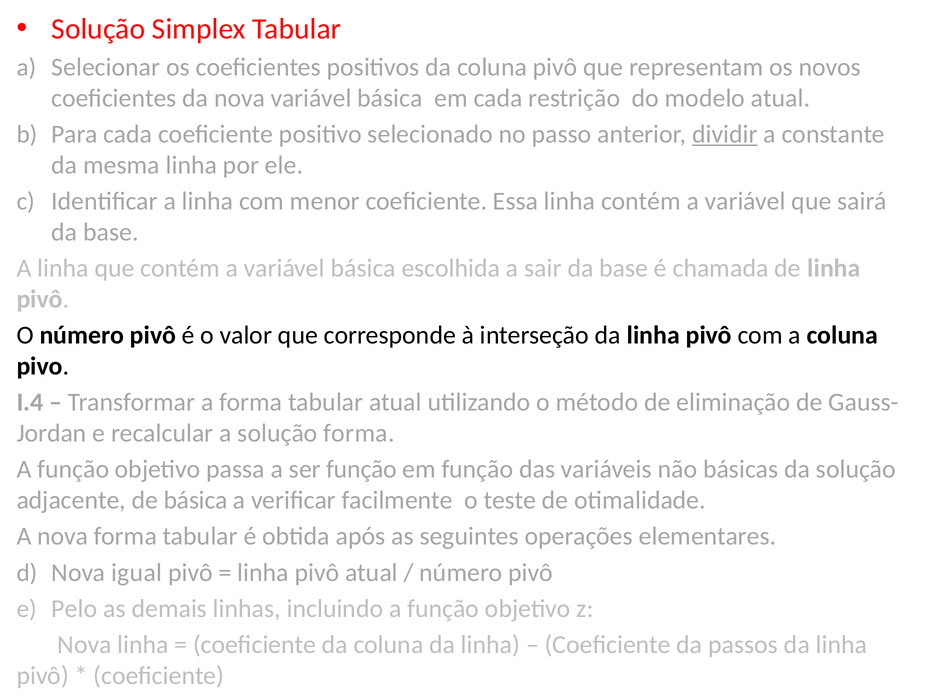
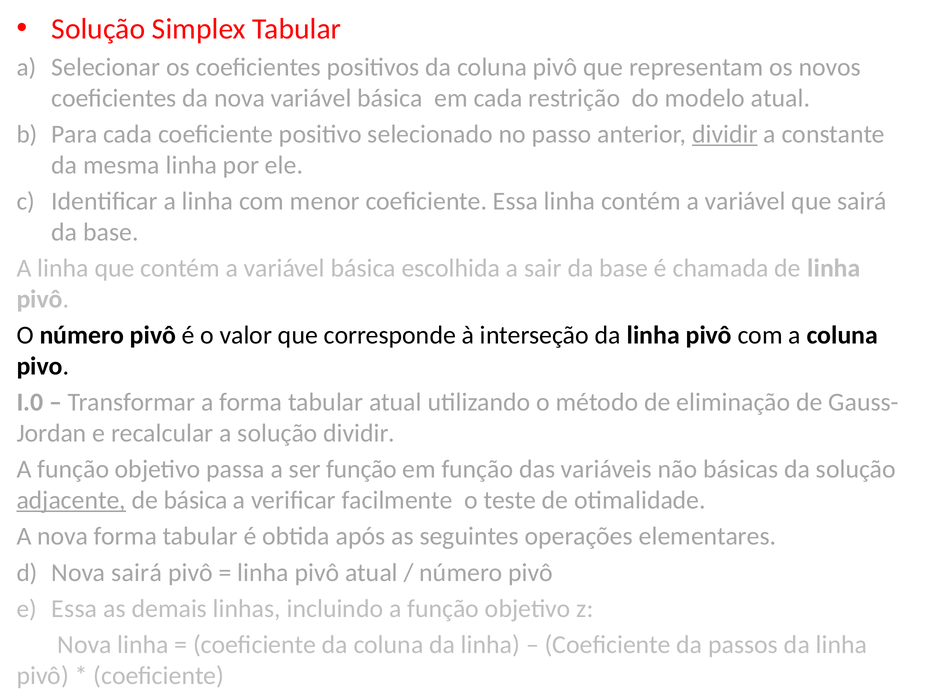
I.4: I.4 -> I.0 (30, 403)
solução forma: forma -> dividir (359, 434)
adjacente underline: none -> present (71, 501)
Nova igual: igual -> sairá (137, 573)
e Pelo: Pelo -> Essa (74, 609)
